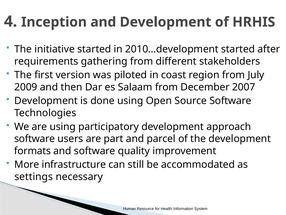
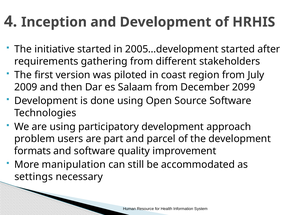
2010…development: 2010…development -> 2005…development (172, 49)
2007: 2007 -> 2099 (244, 87)
software: software -> problem (35, 138)
infrastructure: infrastructure -> manipulation (74, 164)
